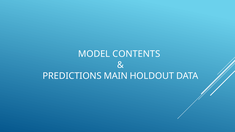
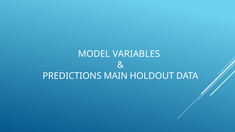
CONTENTS: CONTENTS -> VARIABLES (136, 54)
